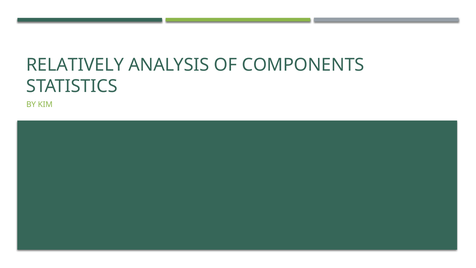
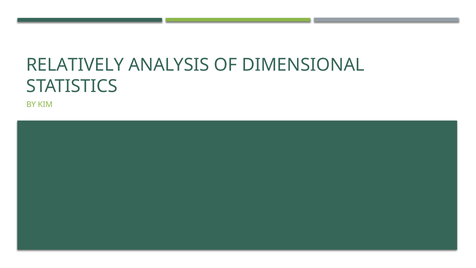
COMPONENTS: COMPONENTS -> DIMENSIONAL (303, 65)
